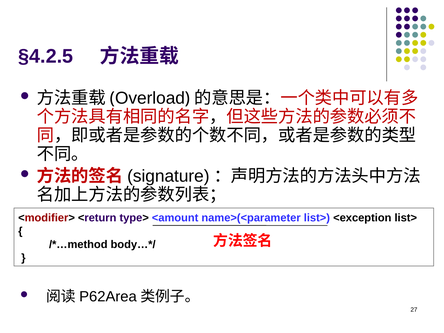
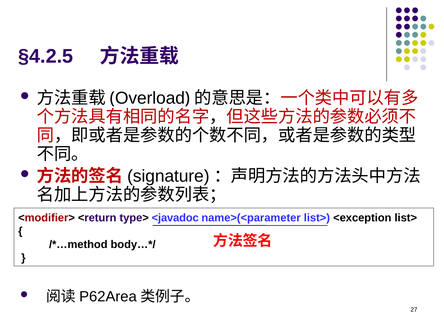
<amount: <amount -> <javadoc (175, 218)
